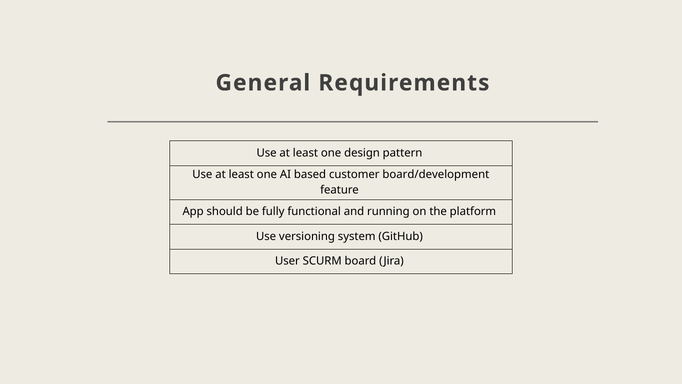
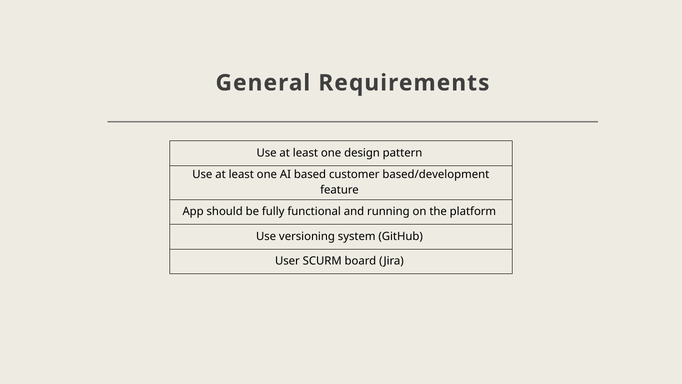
board/development: board/development -> based/development (436, 174)
